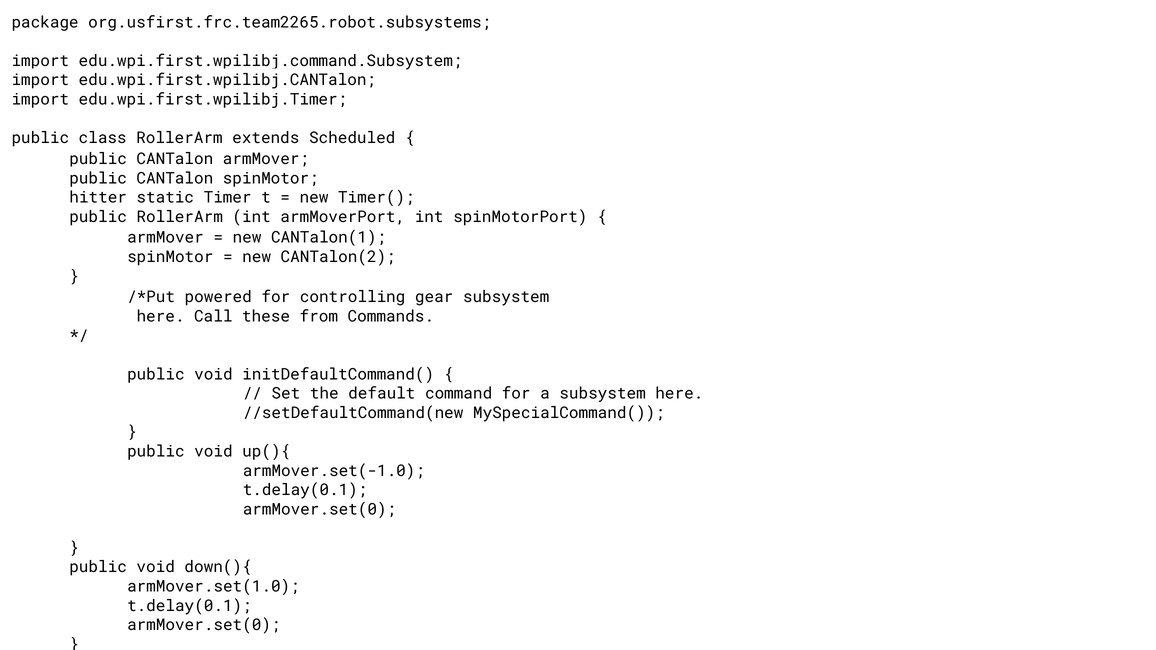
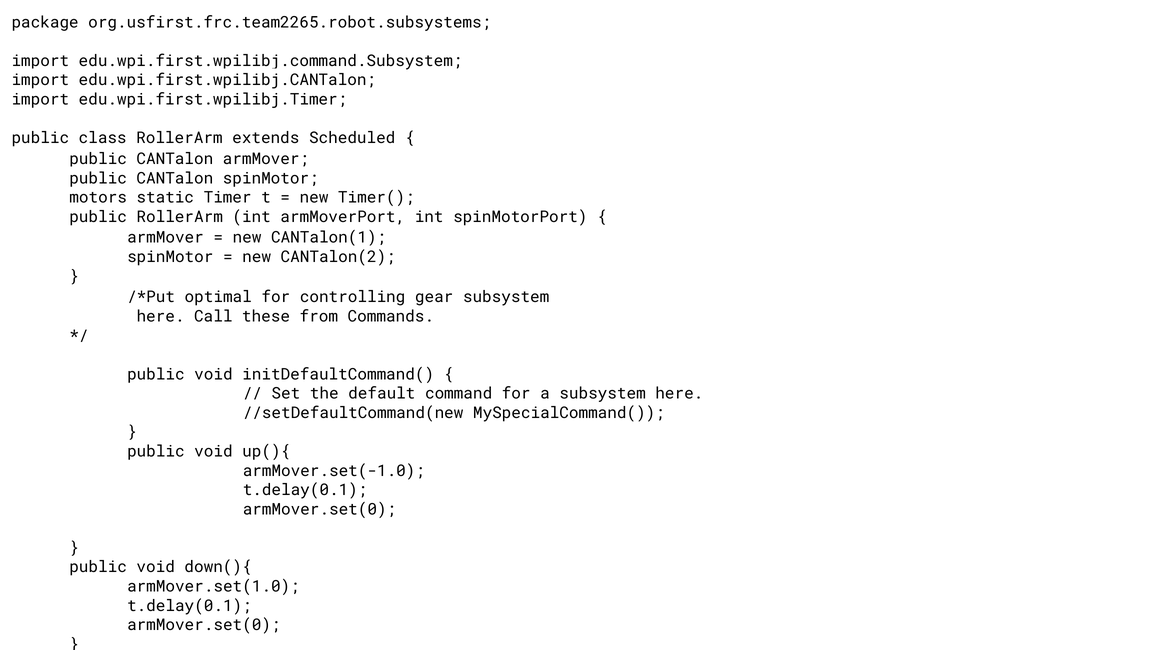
hitter: hitter -> motors (98, 198)
powered: powered -> optimal (218, 297)
